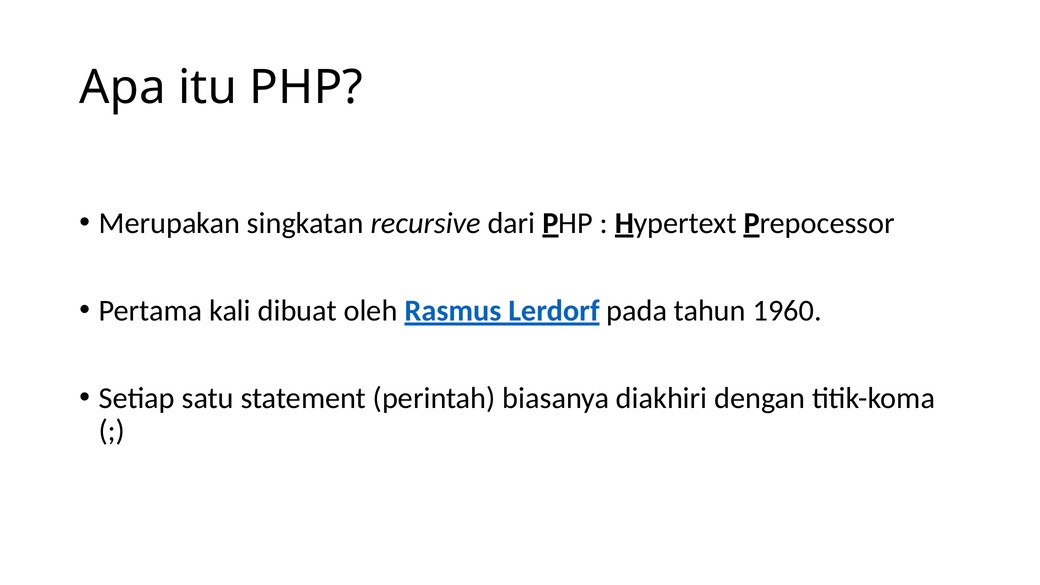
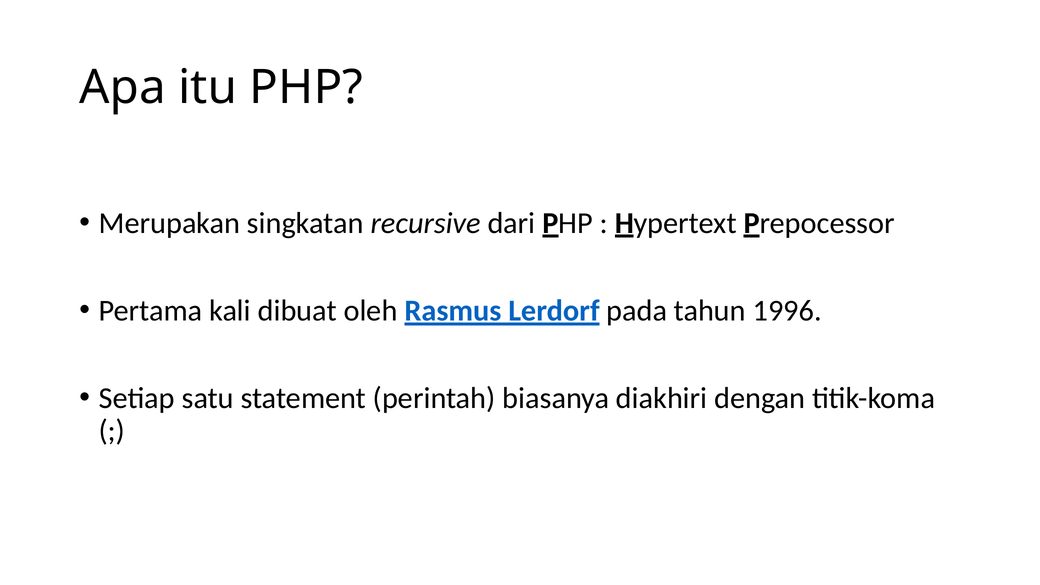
1960: 1960 -> 1996 (787, 311)
